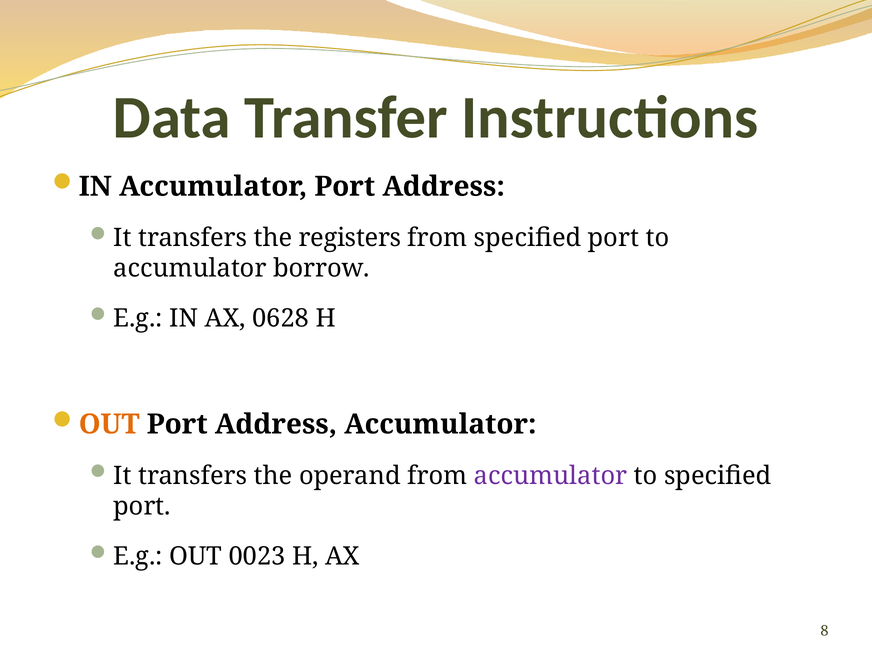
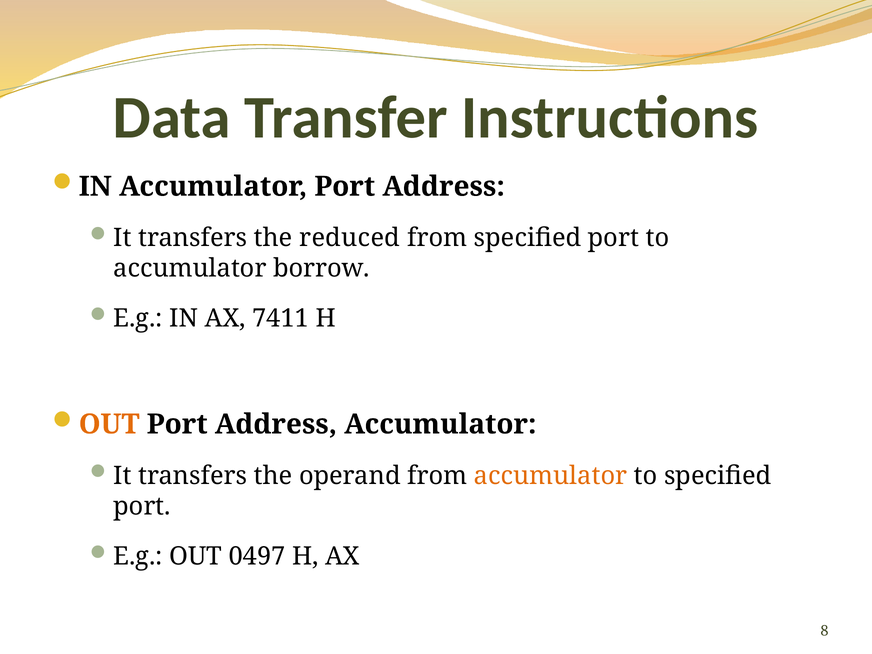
registers: registers -> reduced (350, 238)
0628: 0628 -> 7411 (281, 319)
accumulator colour: purple -> orange (551, 476)
0023: 0023 -> 0497 (257, 556)
